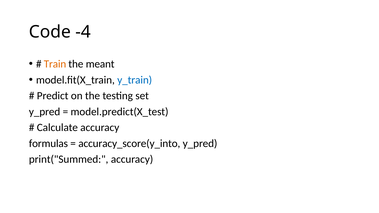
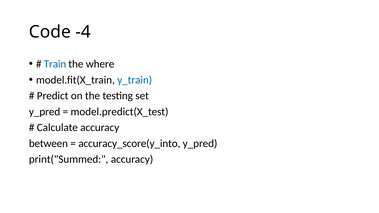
Train colour: orange -> blue (55, 64)
meant: meant -> where (100, 64)
formulas: formulas -> between (48, 144)
